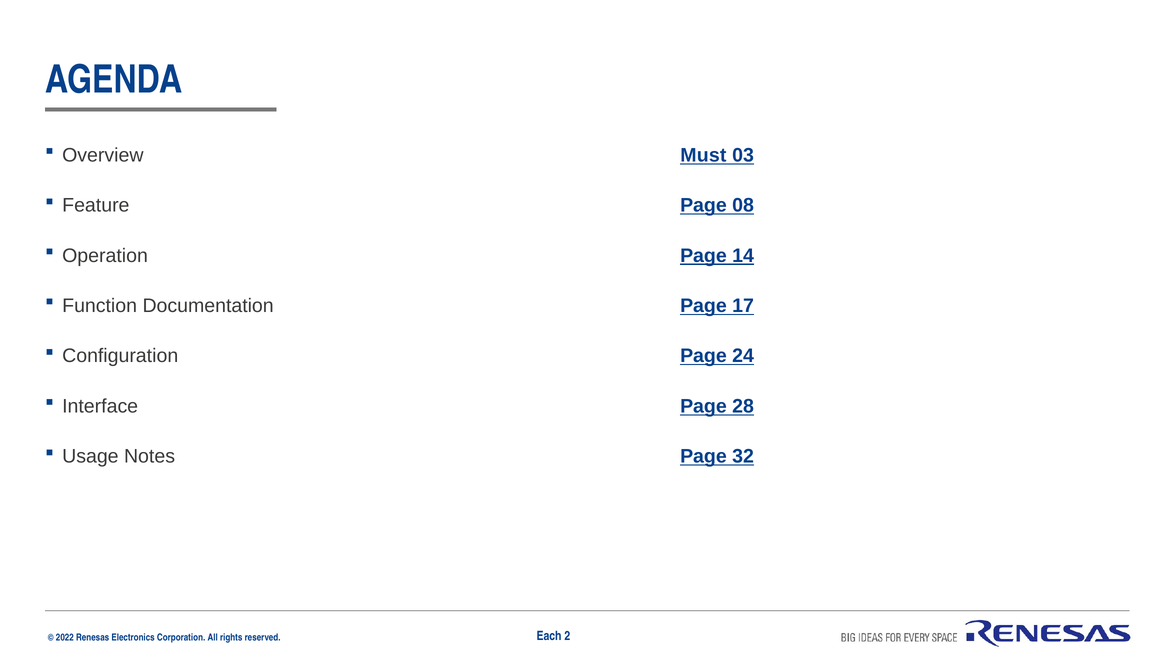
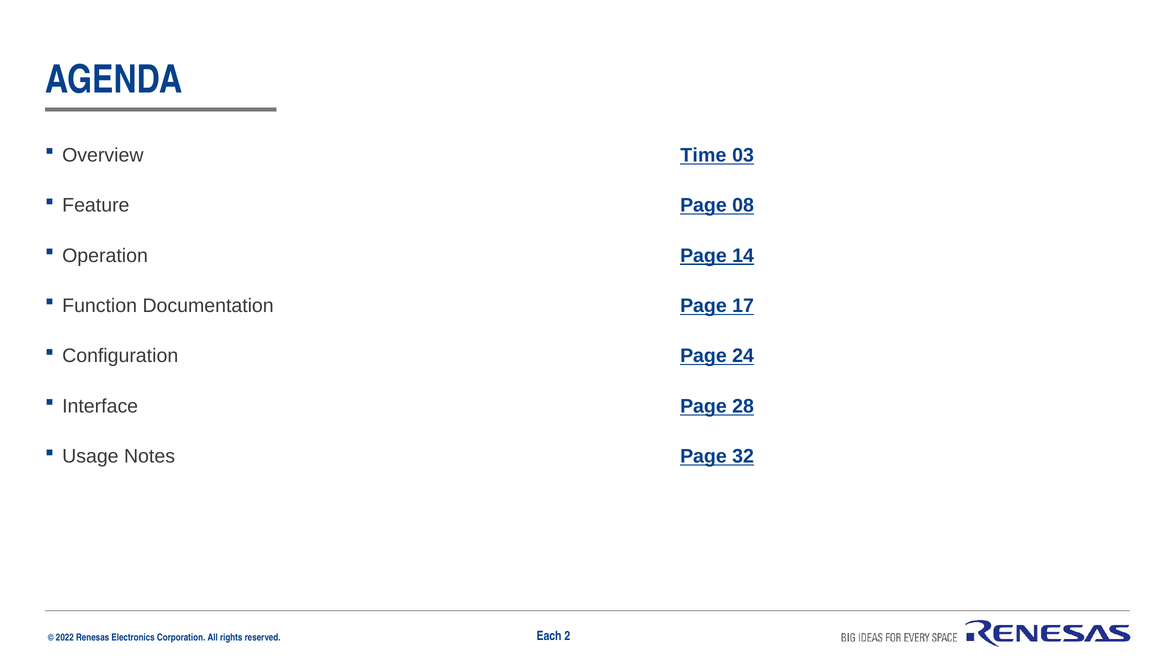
Must: Must -> Time (703, 155)
